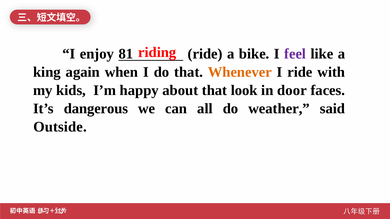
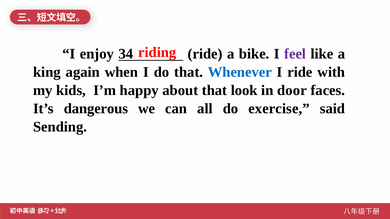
81: 81 -> 34 (126, 54)
Whenever colour: orange -> blue (240, 72)
weather: weather -> exercise (279, 109)
Outside: Outside -> Sending (60, 127)
